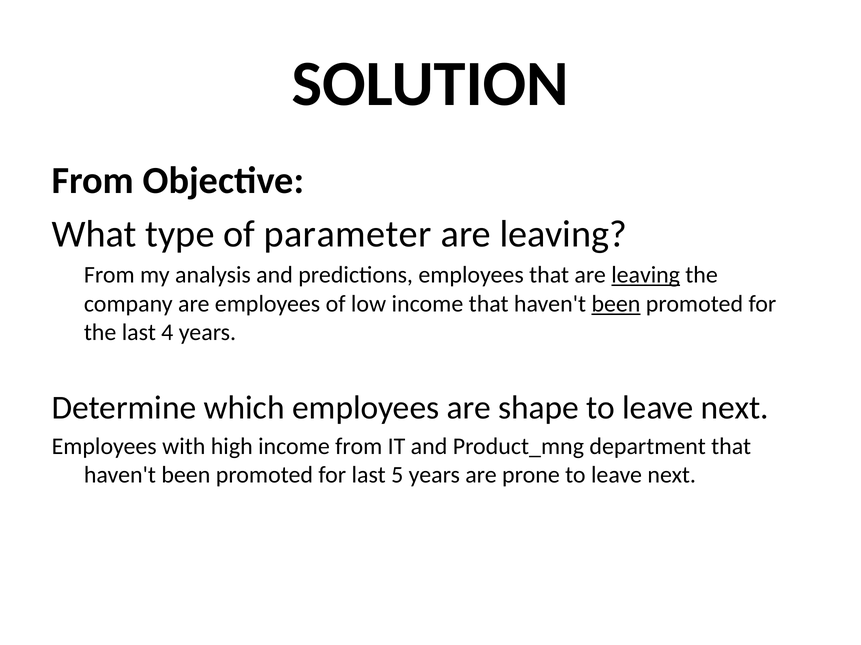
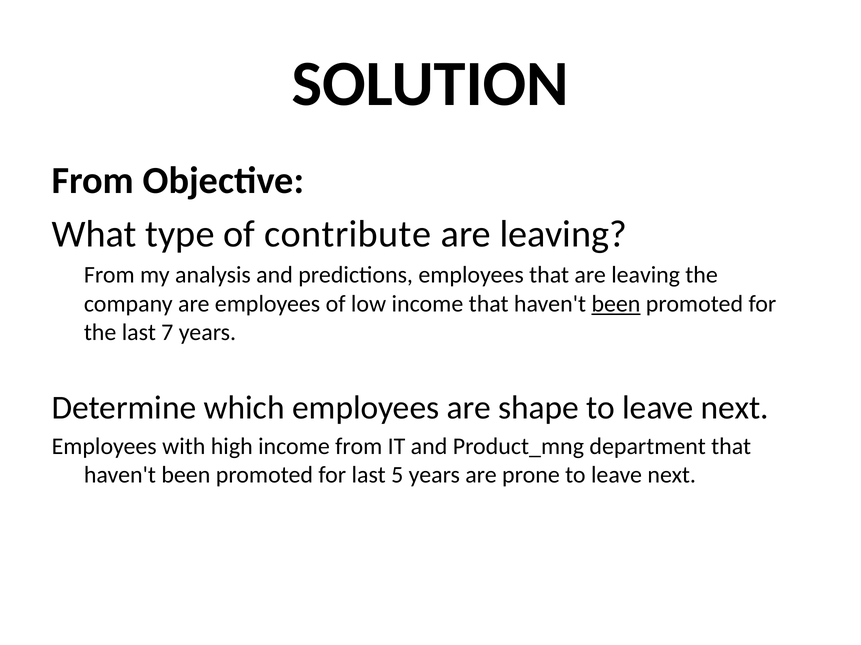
parameter: parameter -> contribute (348, 234)
leaving underline: present -> none (646, 275)
4: 4 -> 7 (167, 333)
